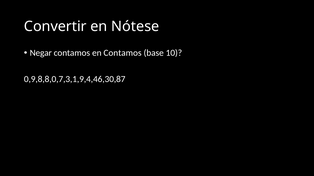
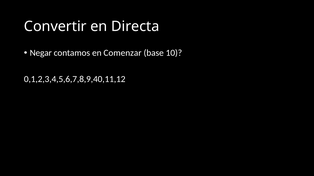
Nótese: Nótese -> Directa (135, 26)
en Contamos: Contamos -> Comenzar (123, 53)
0,9,8,8,0,7,3,1,9,4,46,30,87: 0,9,8,8,0,7,3,1,9,4,46,30,87 -> 0,1,2,3,4,5,6,7,8,9,40,11,12 (75, 79)
